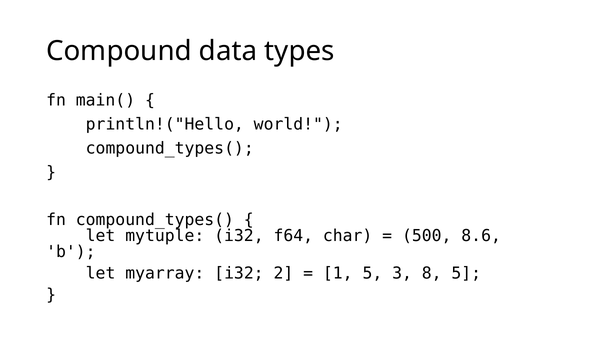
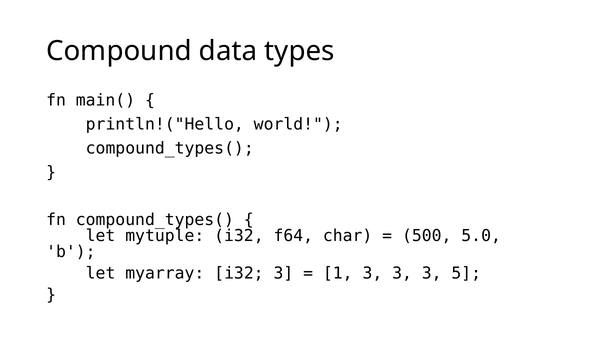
8.6: 8.6 -> 5.0 (481, 236)
i32 2: 2 -> 3 (283, 273)
1 5: 5 -> 3 (372, 273)
8: 8 -> 3 (432, 273)
